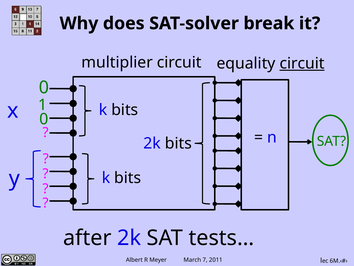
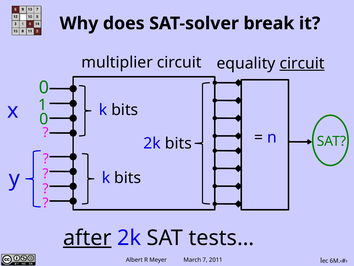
after underline: none -> present (87, 237)
